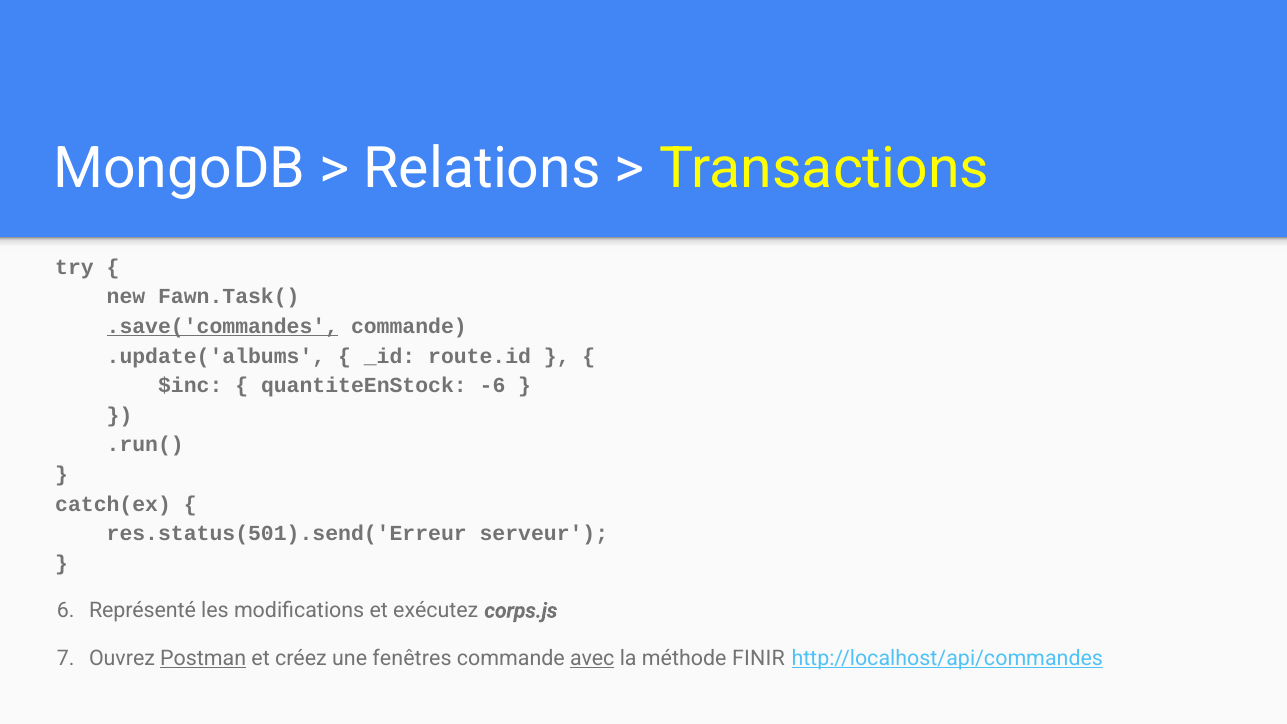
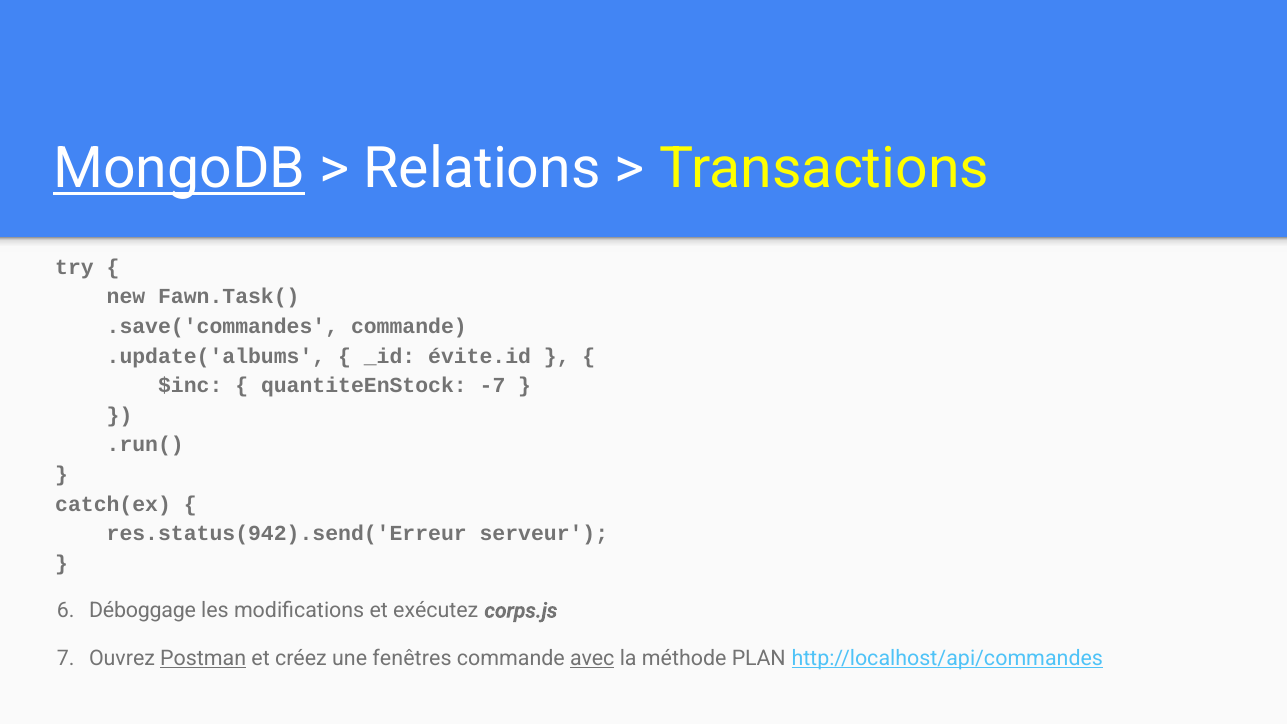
MongoDB underline: none -> present (179, 169)
.save('commandes underline: present -> none (222, 326)
route.id: route.id -> évite.id (480, 356)
-6: -6 -> -7 (493, 386)
res.status(501).send('Erreur: res.status(501).send('Erreur -> res.status(942).send('Erreur (287, 534)
Représenté: Représenté -> Déboggage (143, 611)
FINIR: FINIR -> PLAN (759, 658)
